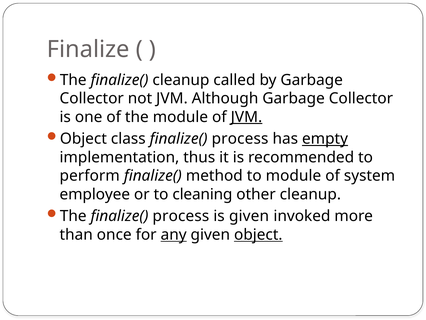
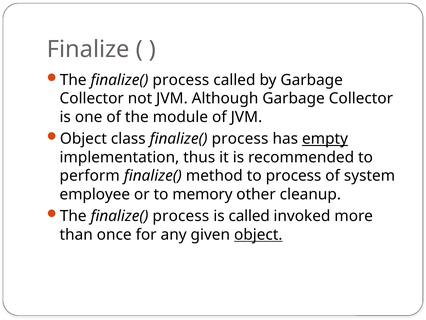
cleanup: cleanup -> process (181, 80)
JVM underline: present -> none (246, 117)
to module: module -> process (294, 176)
cleaning: cleaning -> memory (202, 194)
is given: given -> called (249, 216)
any underline: present -> none (174, 234)
